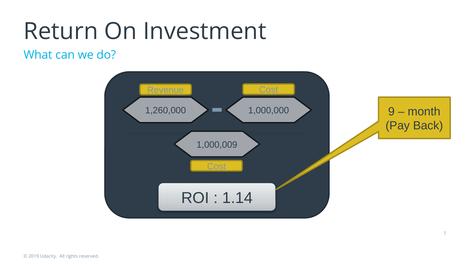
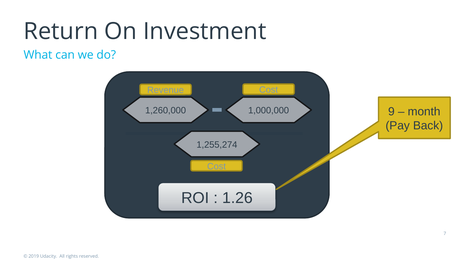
1,000,009: 1,000,009 -> 1,255,274 (217, 145)
1.14: 1.14 -> 1.26 (237, 198)
